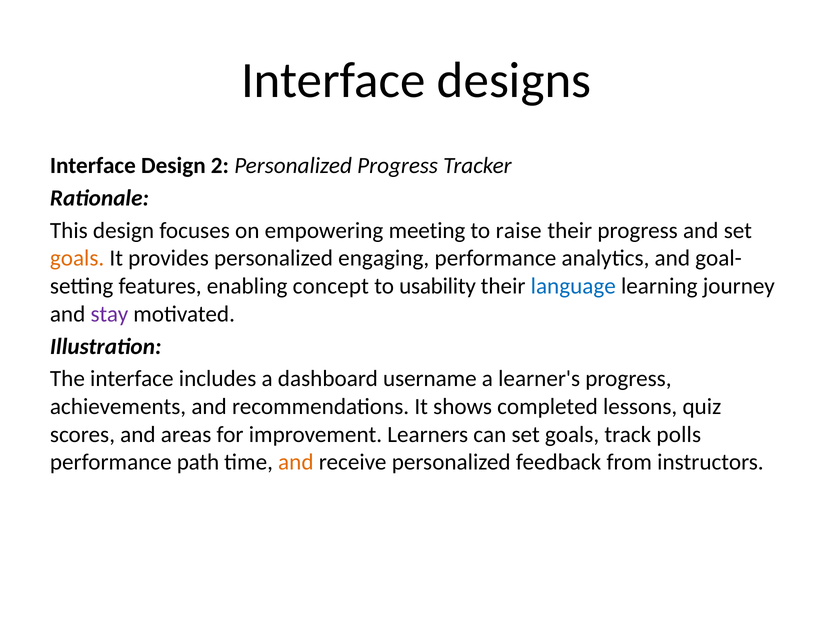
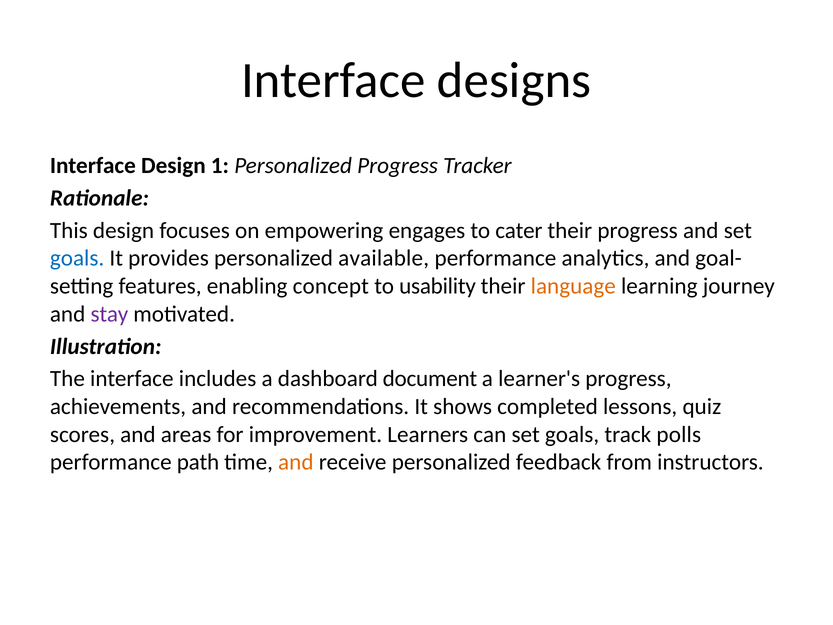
2: 2 -> 1 (220, 165)
meeting: meeting -> engages (427, 230)
raise: raise -> cater (519, 230)
goals colour: orange -> blue (77, 258)
engaging: engaging -> available (384, 258)
language colour: blue -> orange (573, 286)
username: username -> document (430, 379)
